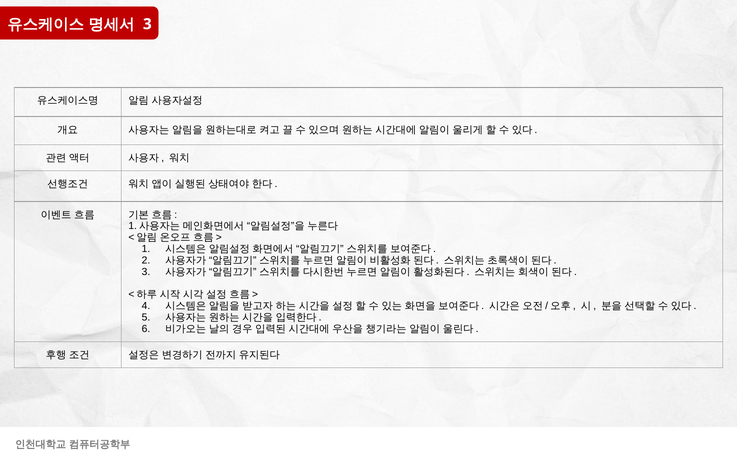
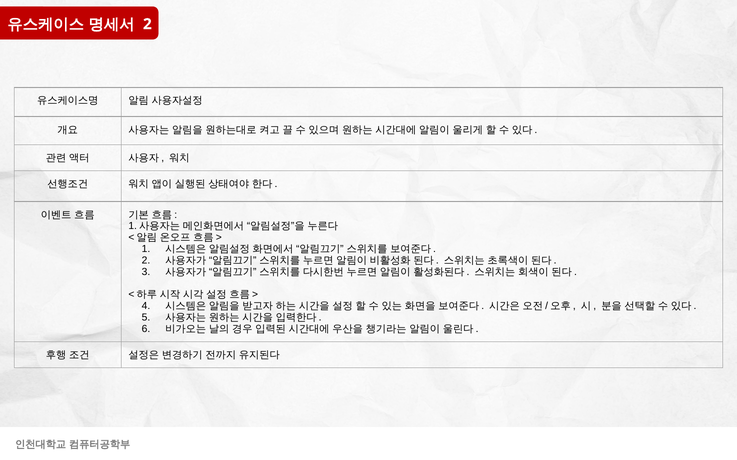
3: 3 -> 2 (147, 24)
